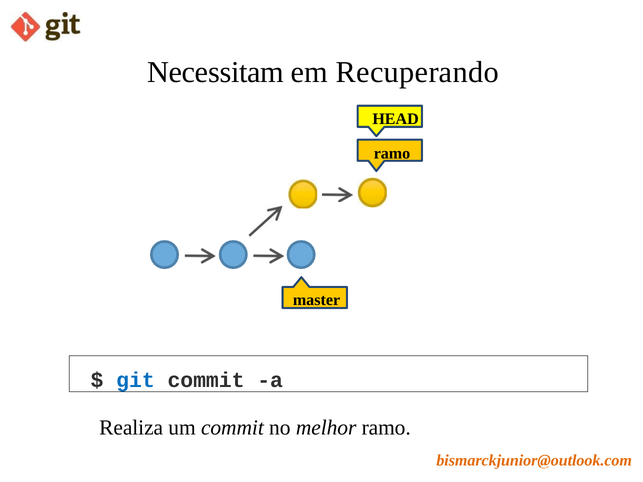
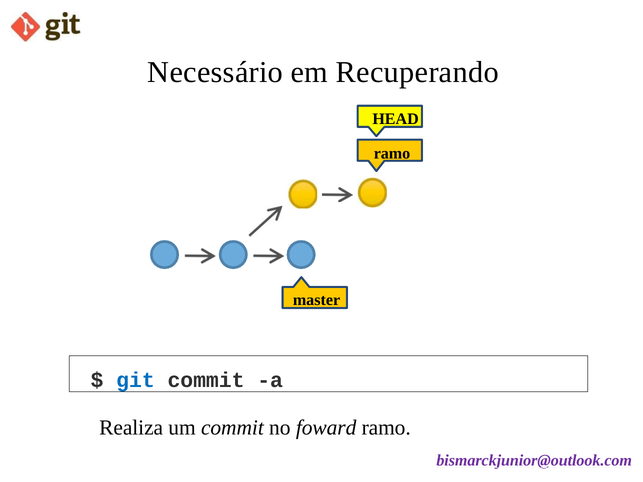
Necessitam: Necessitam -> Necessário (215, 72)
melhor: melhor -> foward (326, 428)
bismarckjunior@outlook.com colour: orange -> purple (534, 461)
